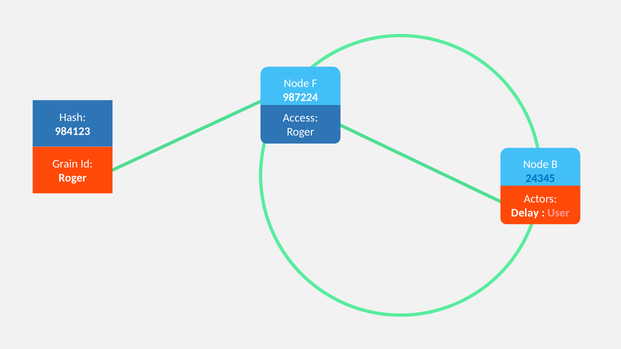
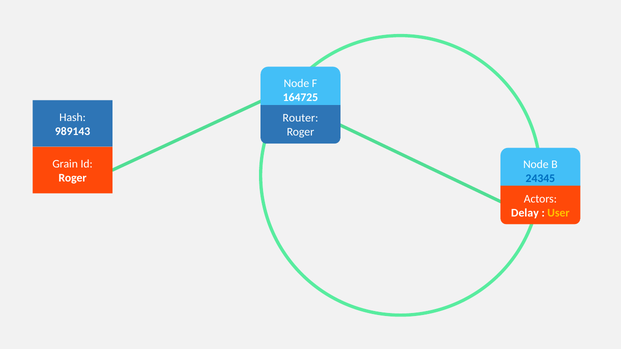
987224: 987224 -> 164725 (300, 97)
Access: Access -> Router (300, 118)
984123: 984123 -> 989143 (73, 131)
User colour: pink -> yellow (558, 213)
